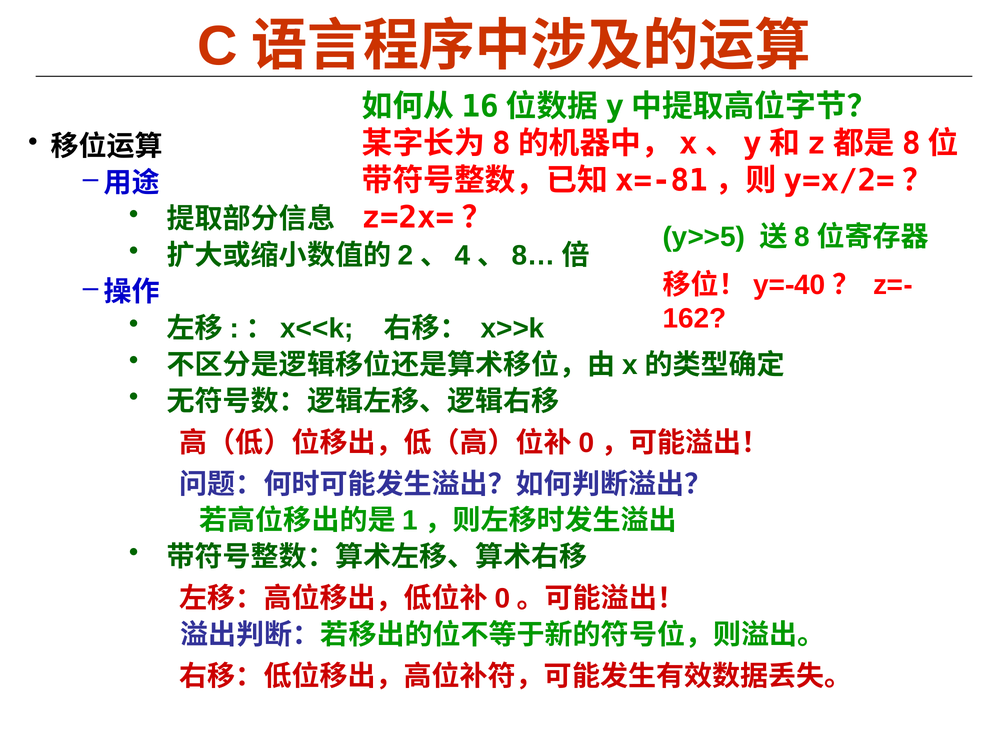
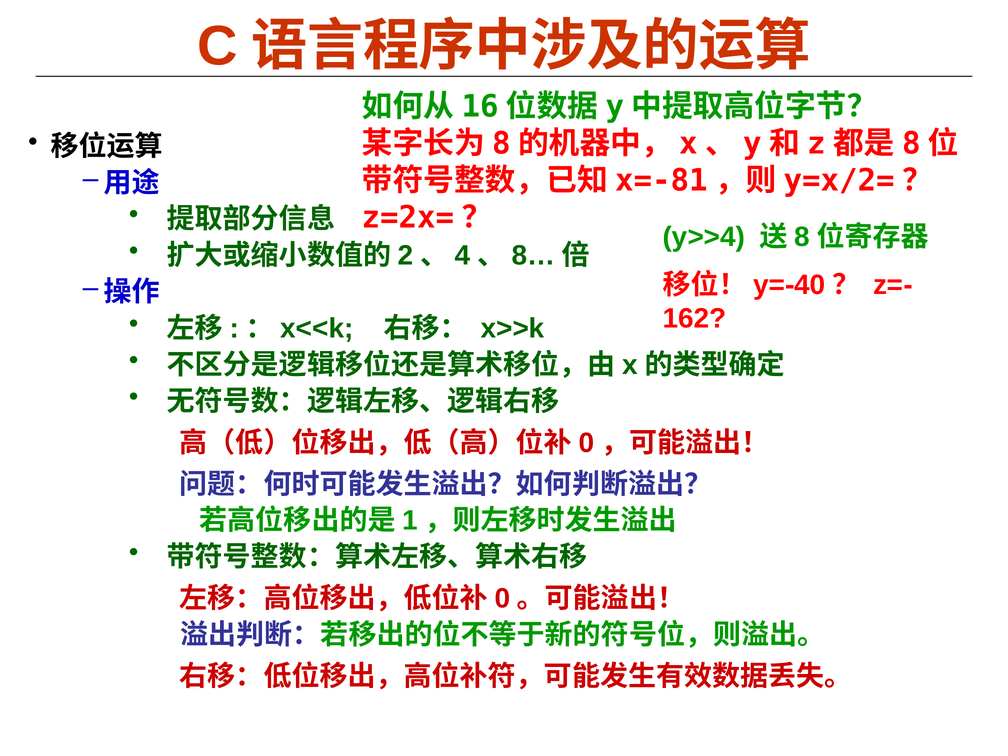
y>>5: y>>5 -> y>>4 (704, 237)
